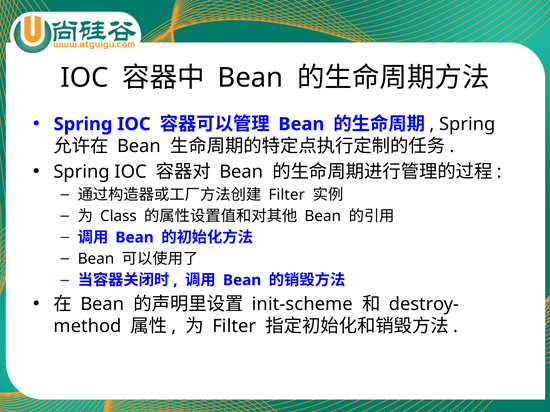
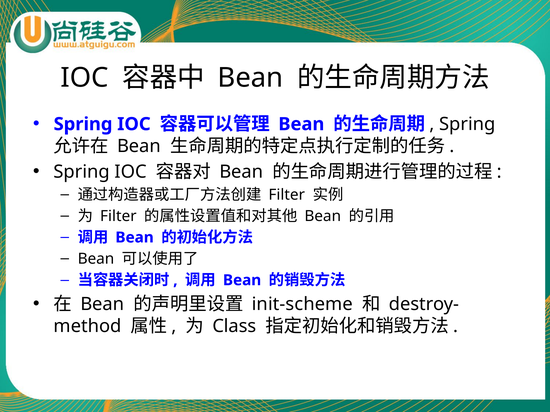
Class: Class -> Filter (118, 216)
Filter: Filter -> Class (234, 327)
